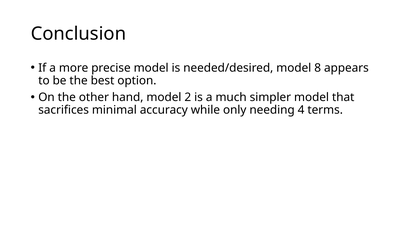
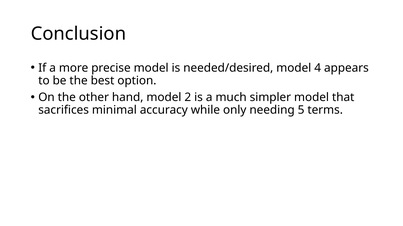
8: 8 -> 4 (318, 68)
4: 4 -> 5 (301, 110)
